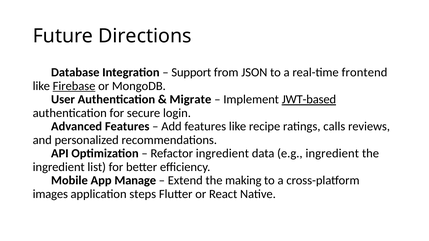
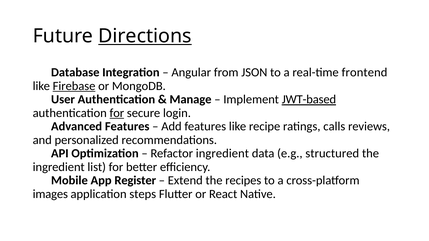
Directions underline: none -> present (145, 36)
Support: Support -> Angular (191, 73)
Migrate: Migrate -> Manage (191, 100)
for underline: none -> present (117, 113)
e.g ingredient: ingredient -> structured (332, 154)
Manage: Manage -> Register (135, 181)
making: making -> recipes (243, 181)
